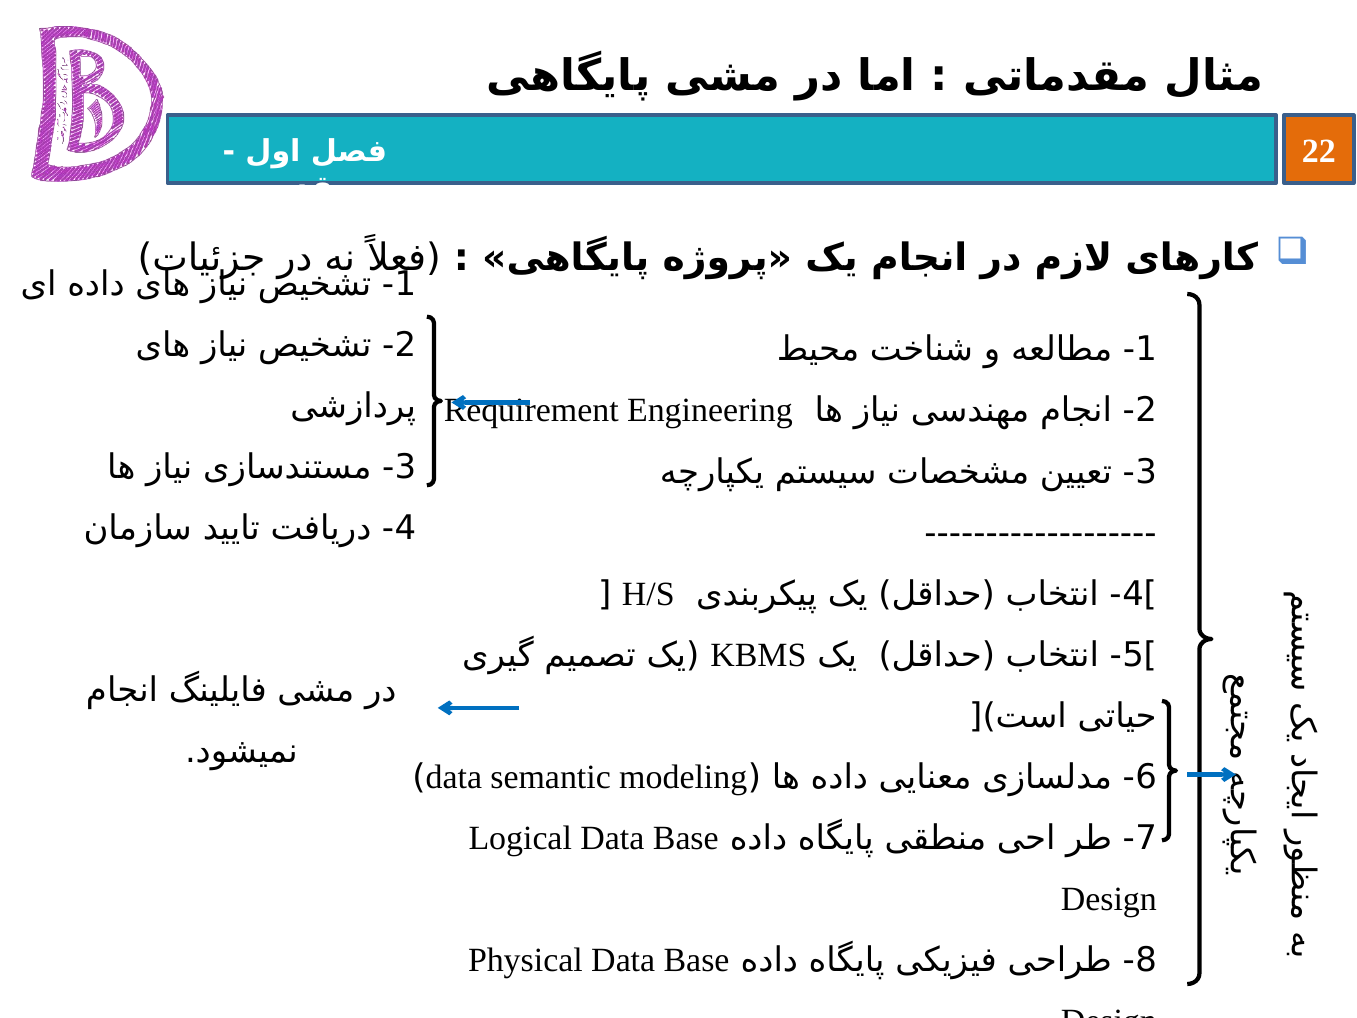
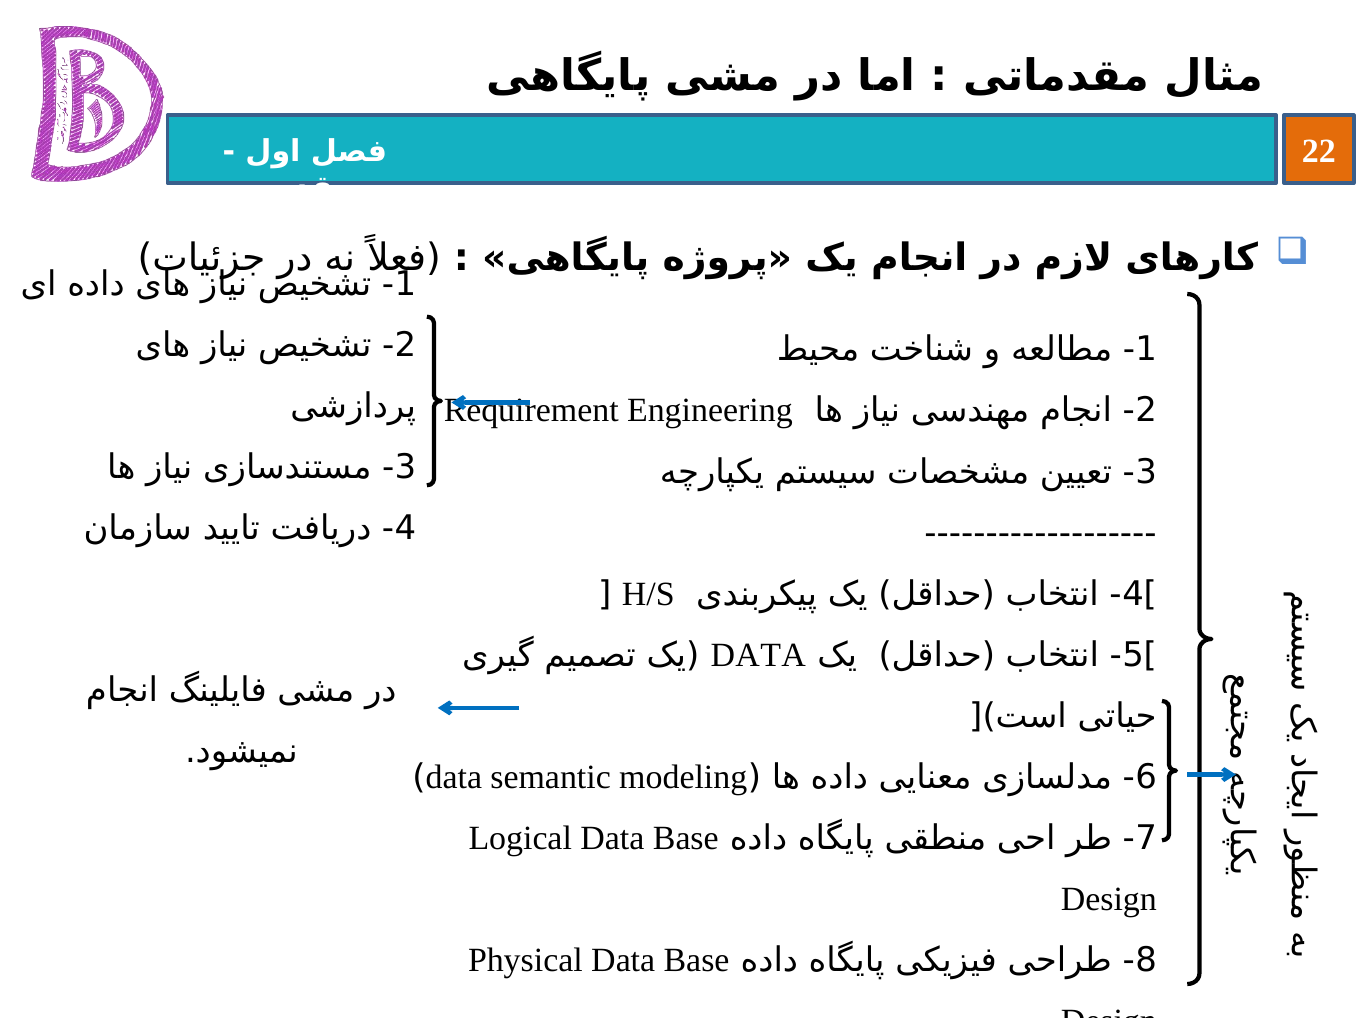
KBMS: KBMS -> DATA (758, 655)
